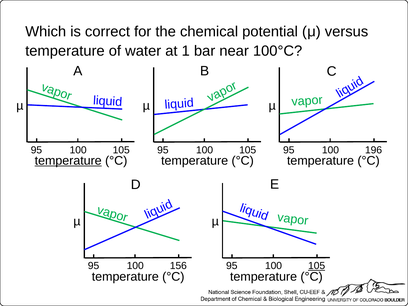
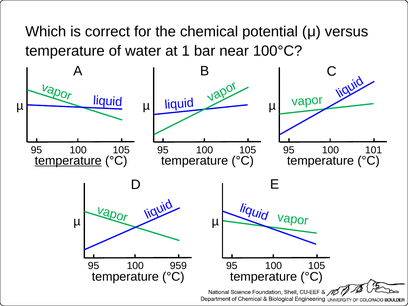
196: 196 -> 101 (374, 150)
156: 156 -> 959 (178, 266)
105 underline: present -> none (317, 266)
